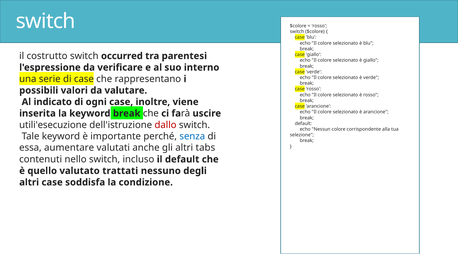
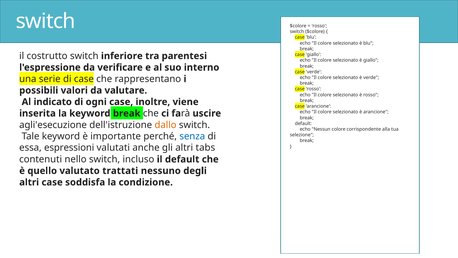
occurred: occurred -> inferiore (122, 56)
utili'esecuzione: utili'esecuzione -> agli'esecuzione (53, 125)
dallo colour: red -> orange (166, 125)
aumentare: aumentare -> espressioni (69, 148)
